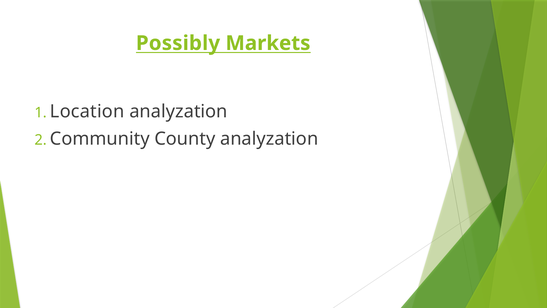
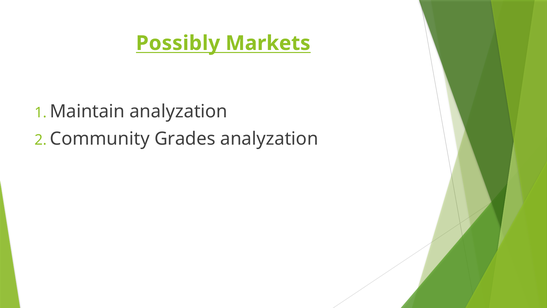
Location: Location -> Maintain (87, 111)
County: County -> Grades (185, 139)
